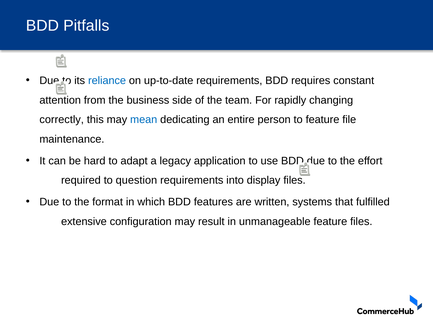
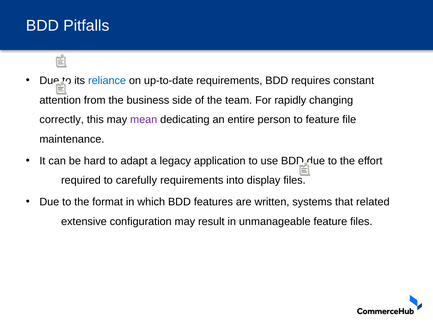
mean colour: blue -> purple (144, 120)
question: question -> carefully (136, 180)
fulfilled: fulfilled -> related (373, 202)
